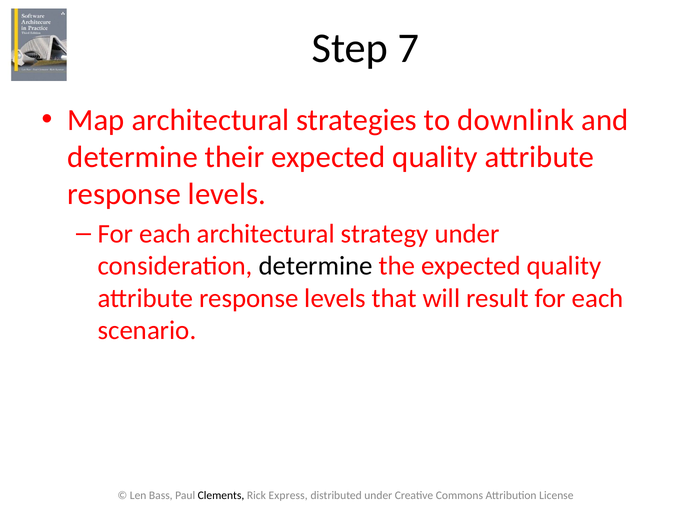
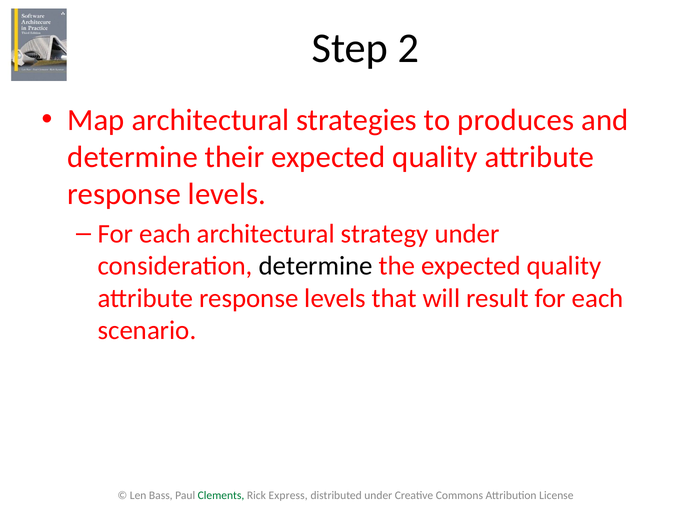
7: 7 -> 2 (408, 48)
downlink: downlink -> produces (516, 120)
Clements colour: black -> green (221, 496)
